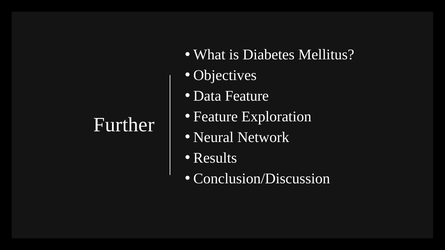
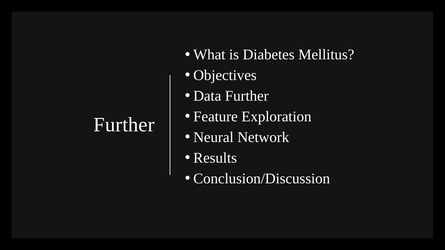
Data Feature: Feature -> Further (247, 96)
